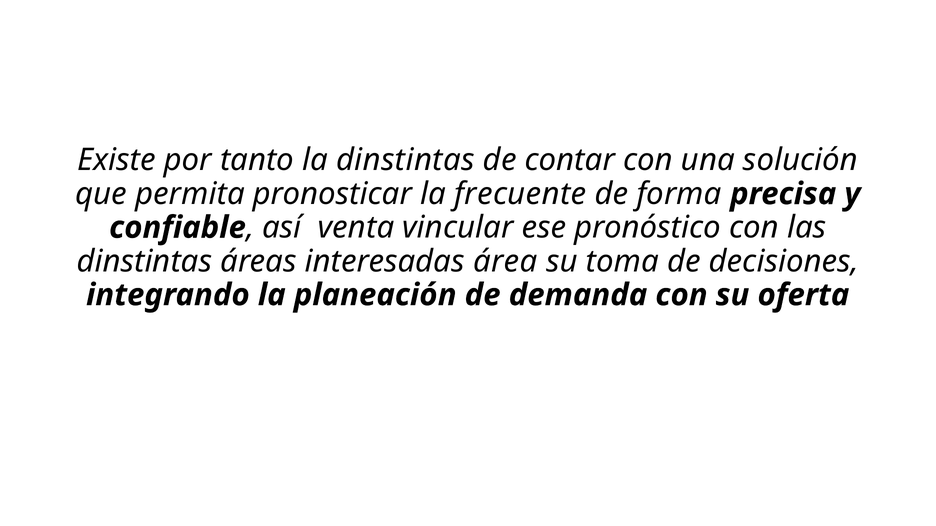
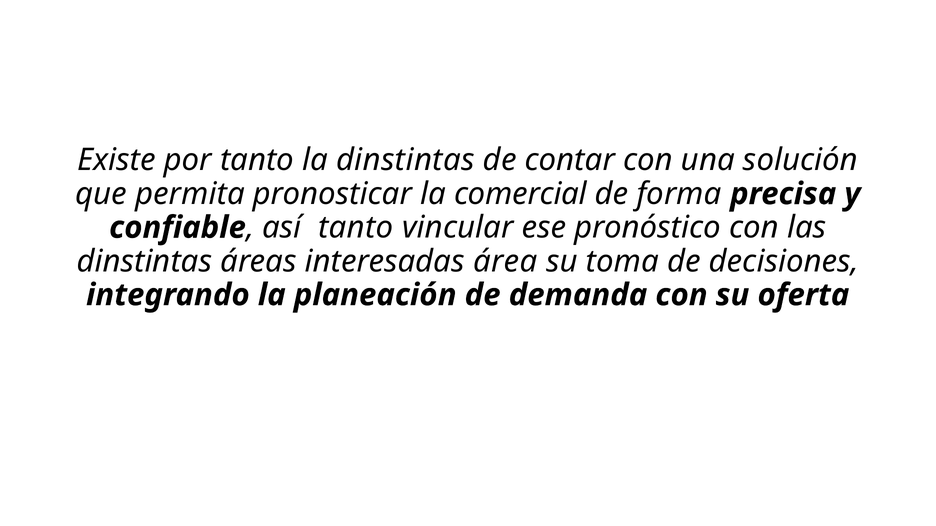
frecuente: frecuente -> comercial (521, 194)
así venta: venta -> tanto (356, 228)
